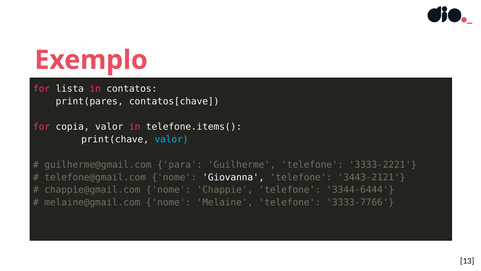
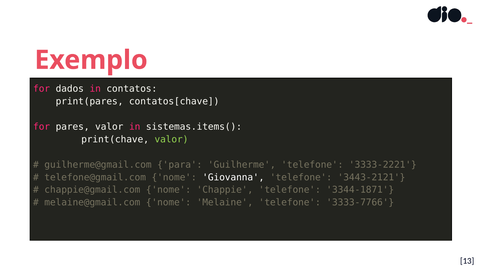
lista: lista -> dados (70, 89)
copia: copia -> pares (73, 126)
telefone.items(: telefone.items( -> sistemas.items( (194, 126)
valor colour: light blue -> light green (171, 139)
3344-6444: 3344-6444 -> 3344-1871 (360, 190)
